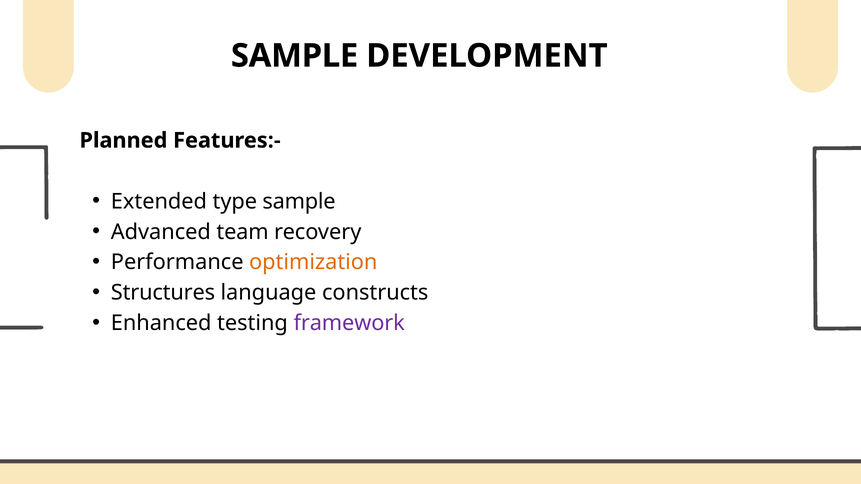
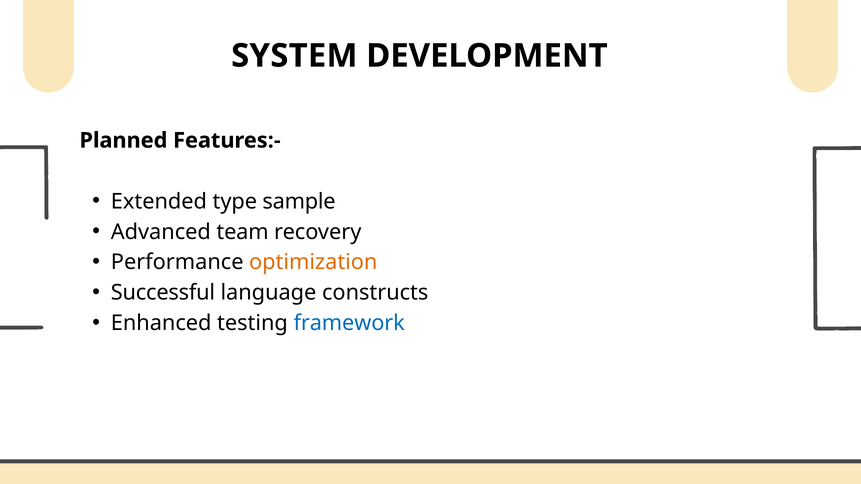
SAMPLE: SAMPLE -> SYSTEM (294, 56)
Structures: Structures -> Successful (163, 293)
framework colour: purple -> blue (349, 323)
